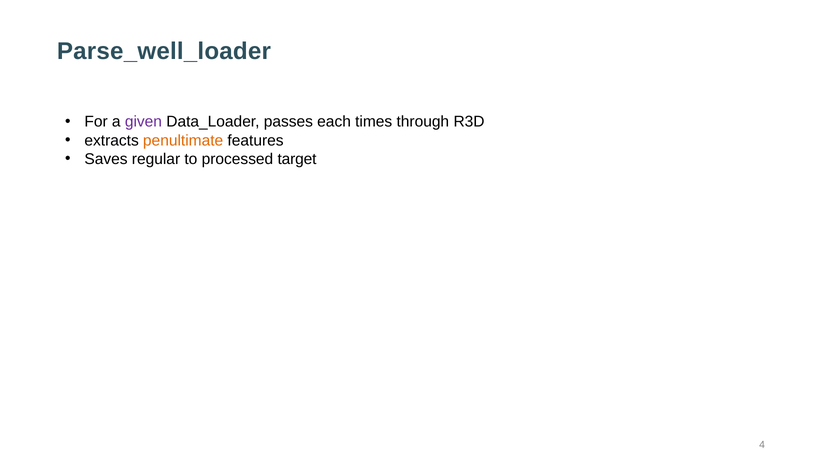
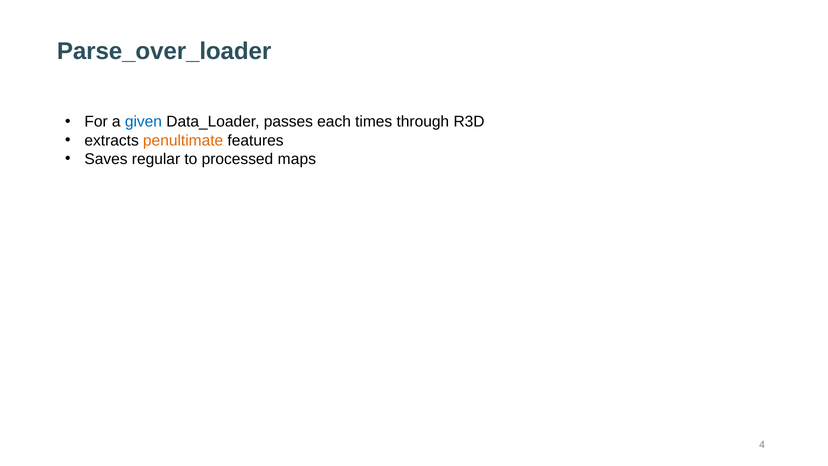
Parse_well_loader: Parse_well_loader -> Parse_over_loader (164, 51)
given colour: purple -> blue (143, 122)
target: target -> maps (297, 159)
